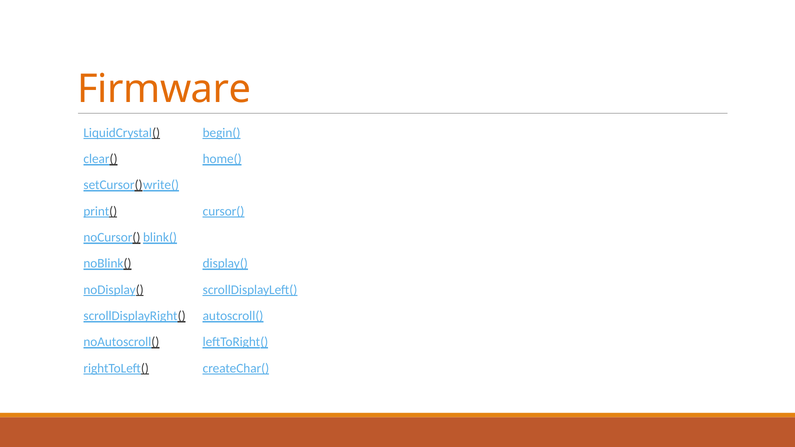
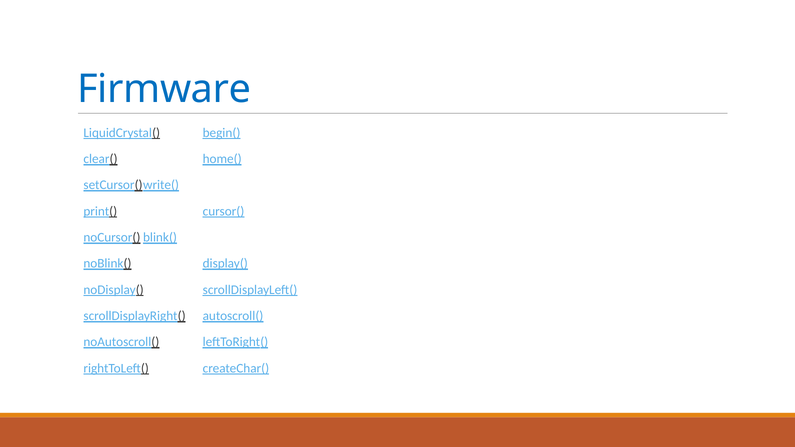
Firmware colour: orange -> blue (164, 89)
